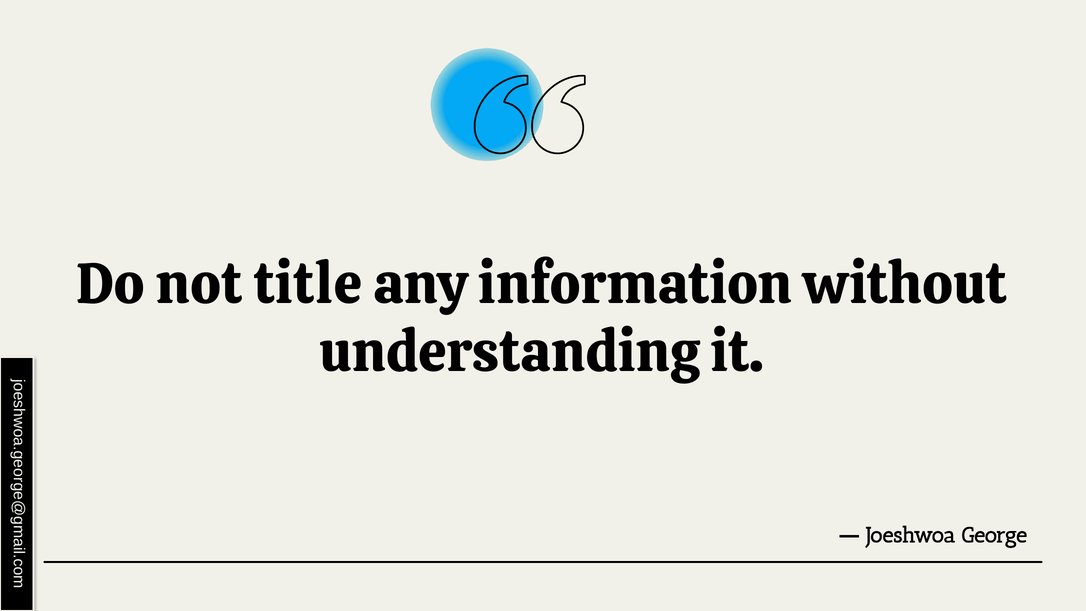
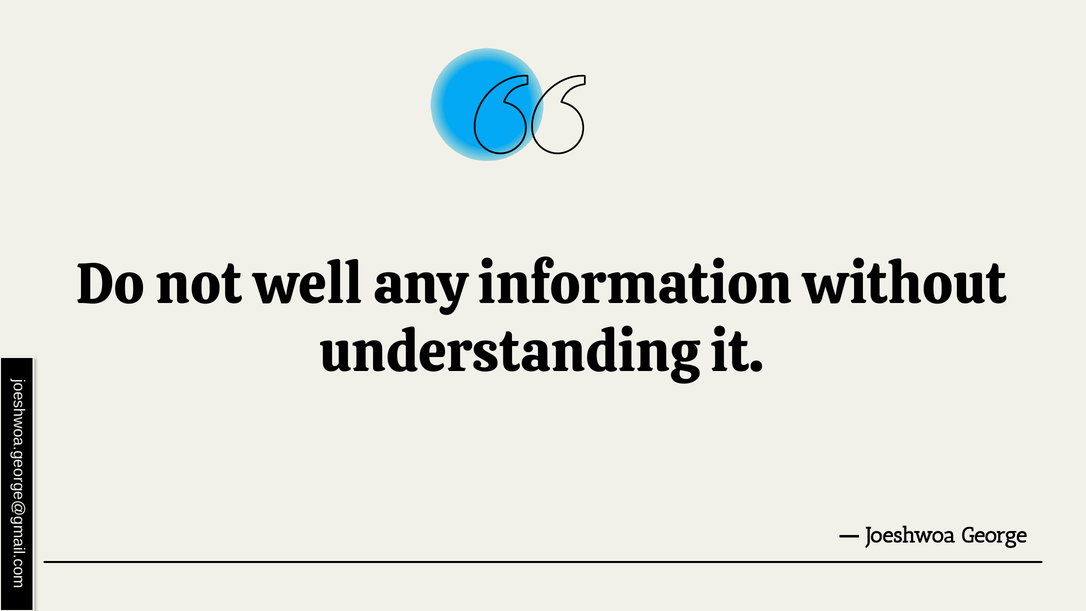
title: title -> well (308, 284)
